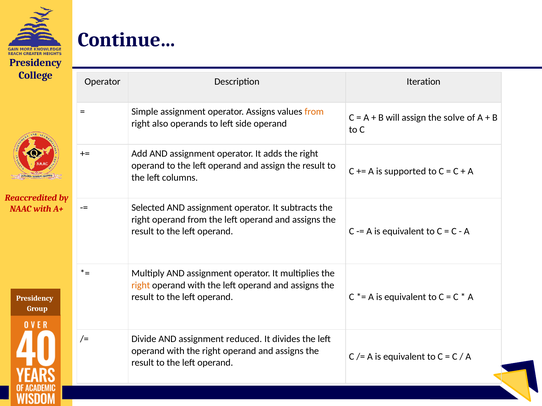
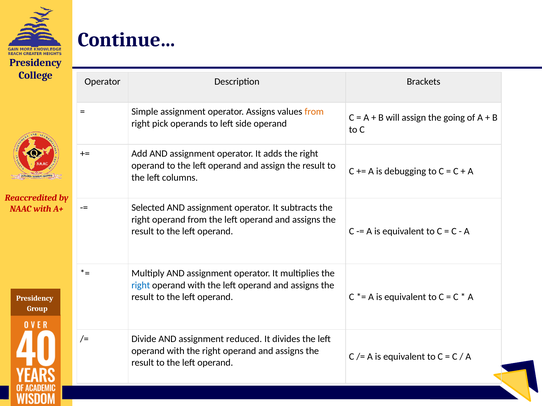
Iteration: Iteration -> Brackets (424, 82)
solve: solve -> going (454, 118)
also: also -> pick (160, 124)
supported: supported -> debugging (405, 172)
right colour: orange -> blue (141, 286)
